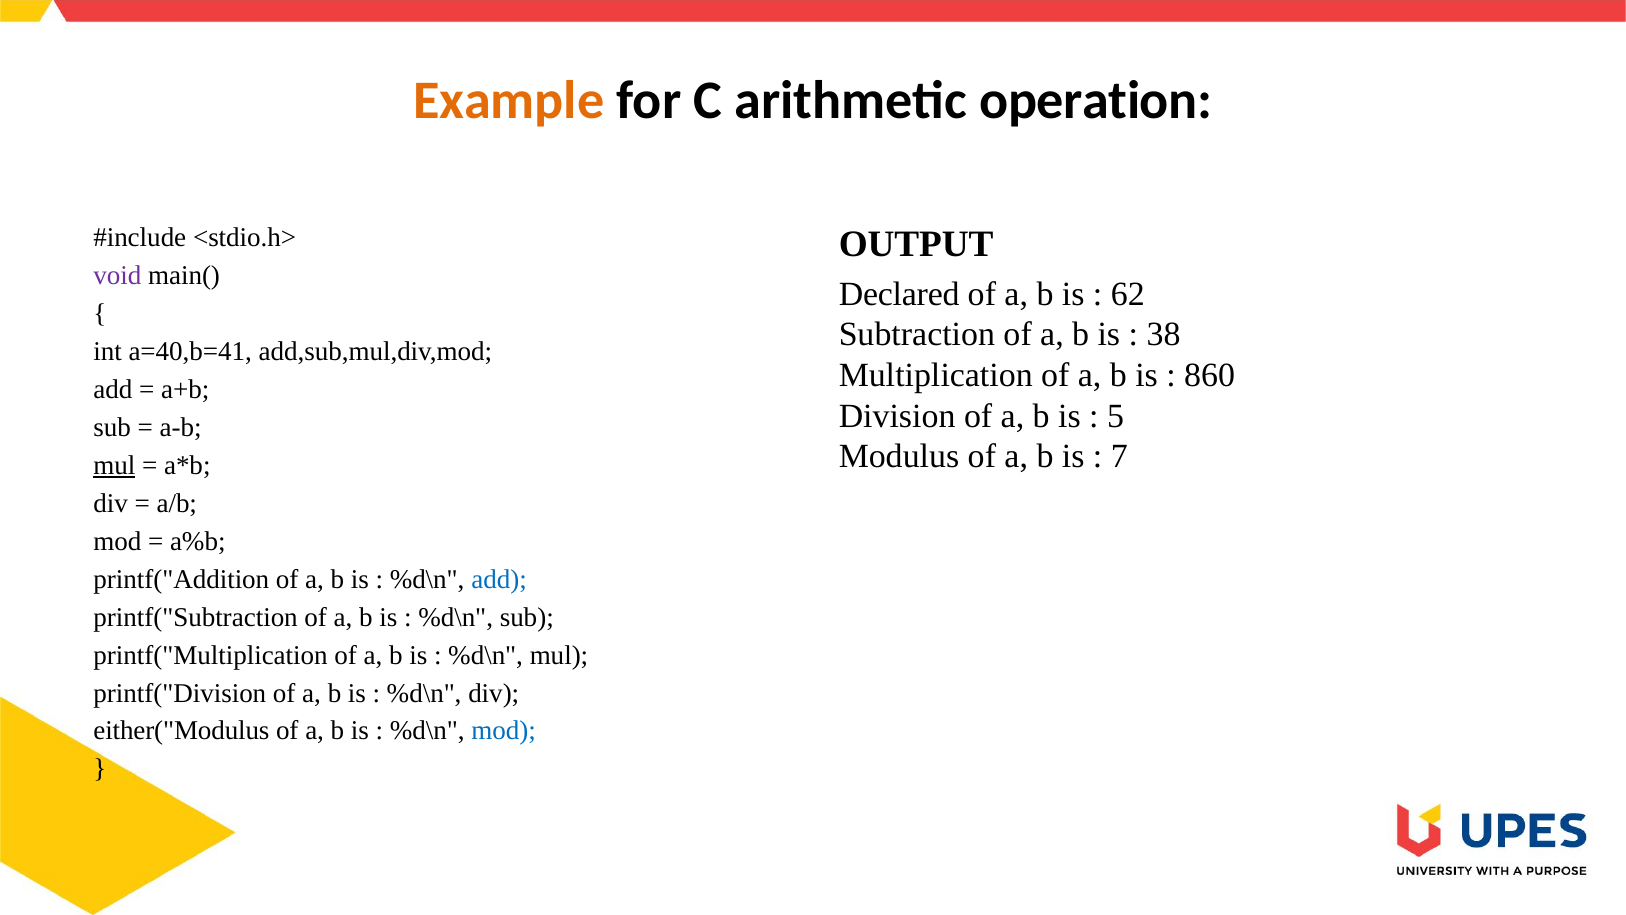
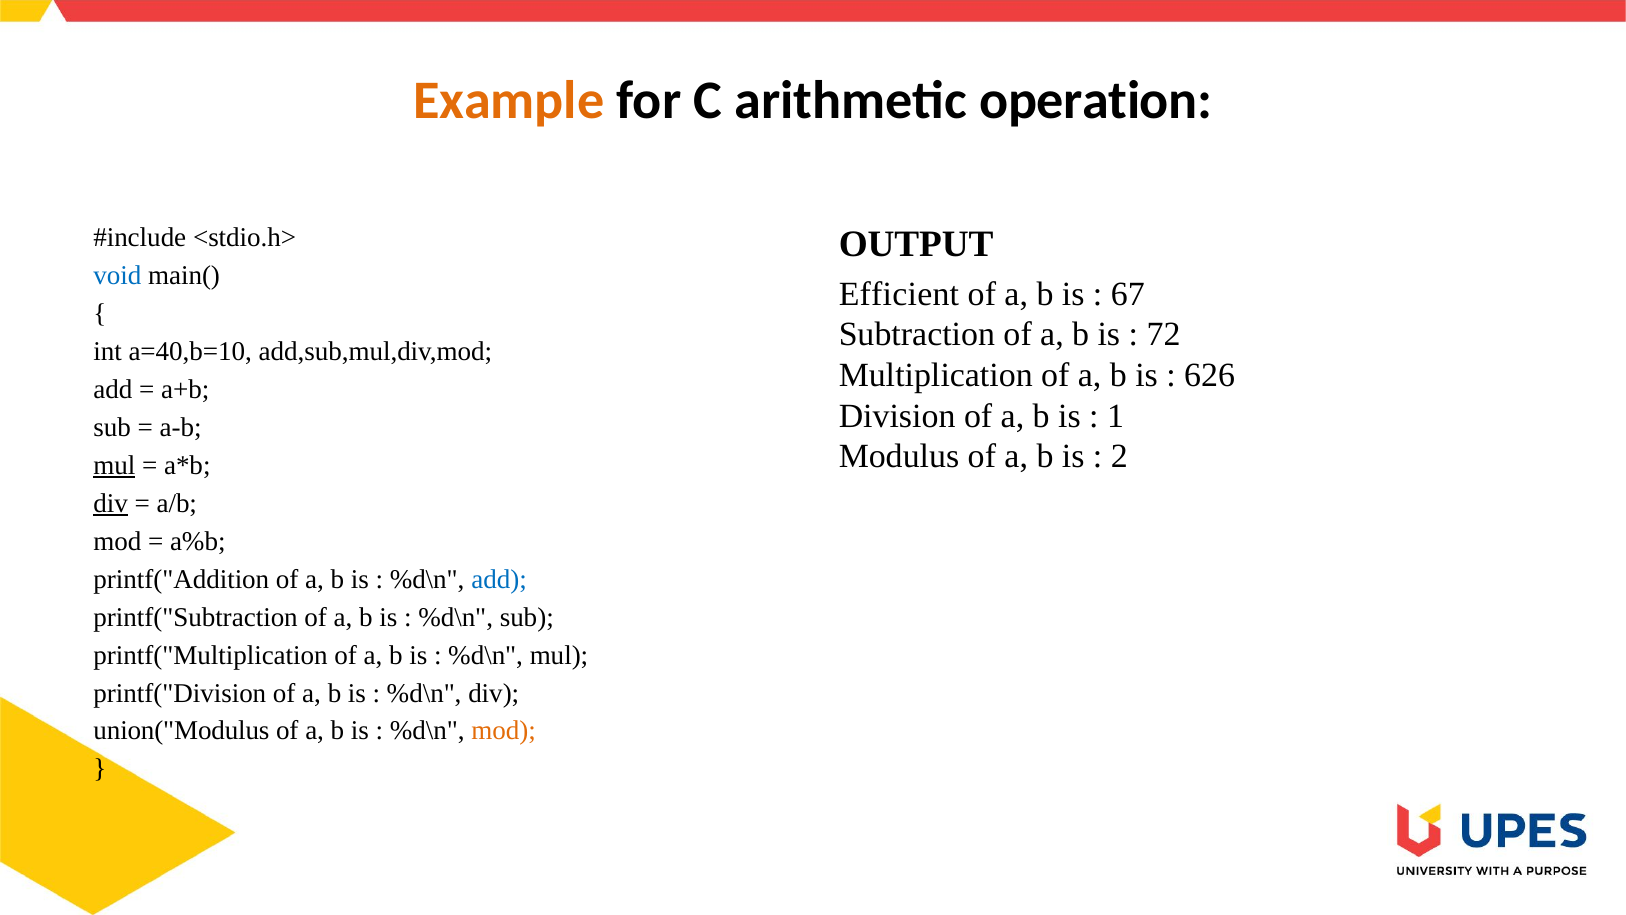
void colour: purple -> blue (117, 276)
Declared: Declared -> Efficient (899, 294)
62: 62 -> 67 (1128, 294)
38: 38 -> 72 (1164, 334)
a=40,b=41: a=40,b=41 -> a=40,b=10 (190, 351)
860: 860 -> 626 (1210, 375)
5: 5 -> 1 (1116, 416)
7: 7 -> 2 (1119, 457)
div underline: none -> present (111, 503)
either("Modulus: either("Modulus -> union("Modulus (181, 731)
mod colour: blue -> orange (504, 731)
